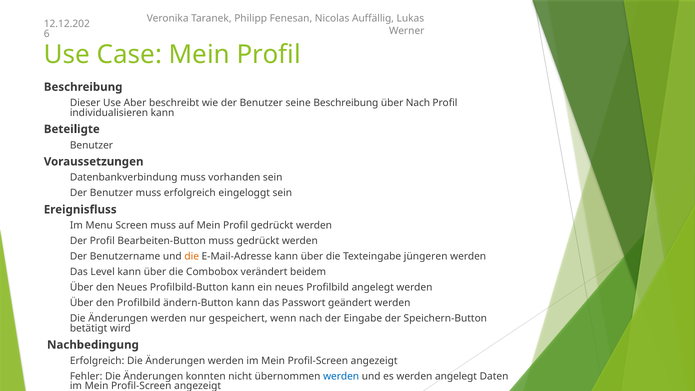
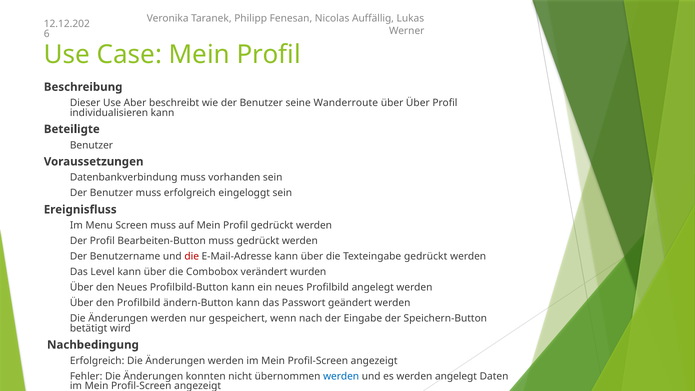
seine Beschreibung: Beschreibung -> Wanderroute (346, 103)
über Nach: Nach -> Über (418, 103)
die colour: orange -> red (192, 257)
Texteingabe jüngeren: jüngeren -> gedrückt (426, 257)
beidem: beidem -> wurden (308, 272)
